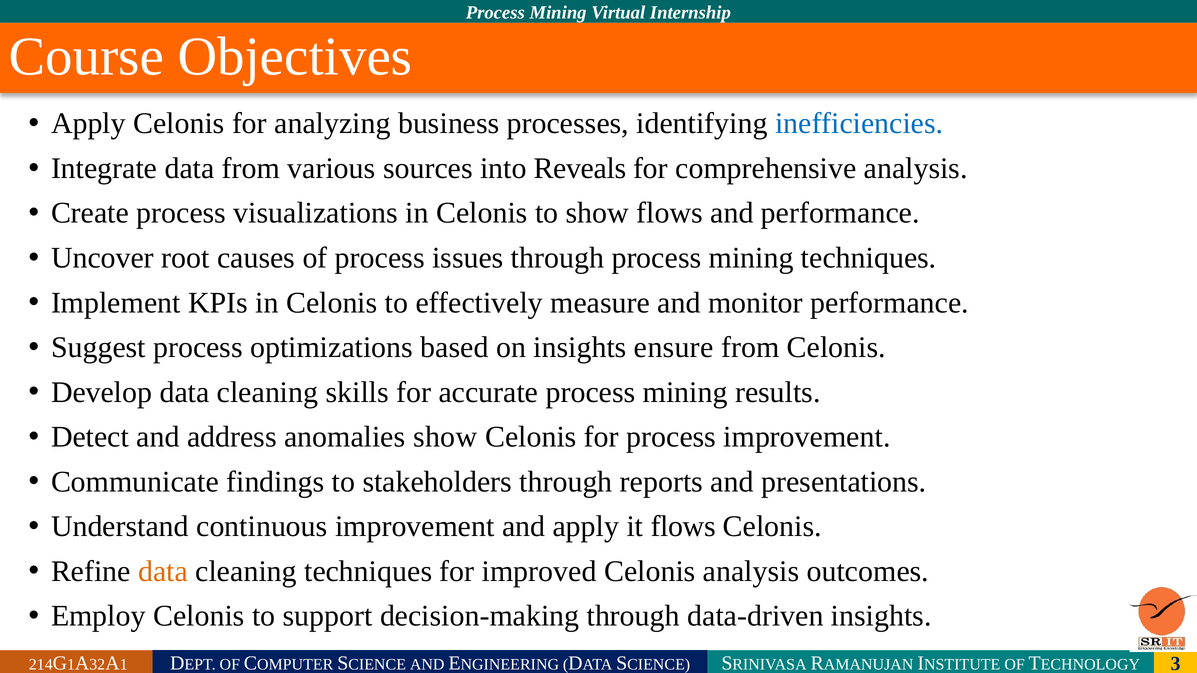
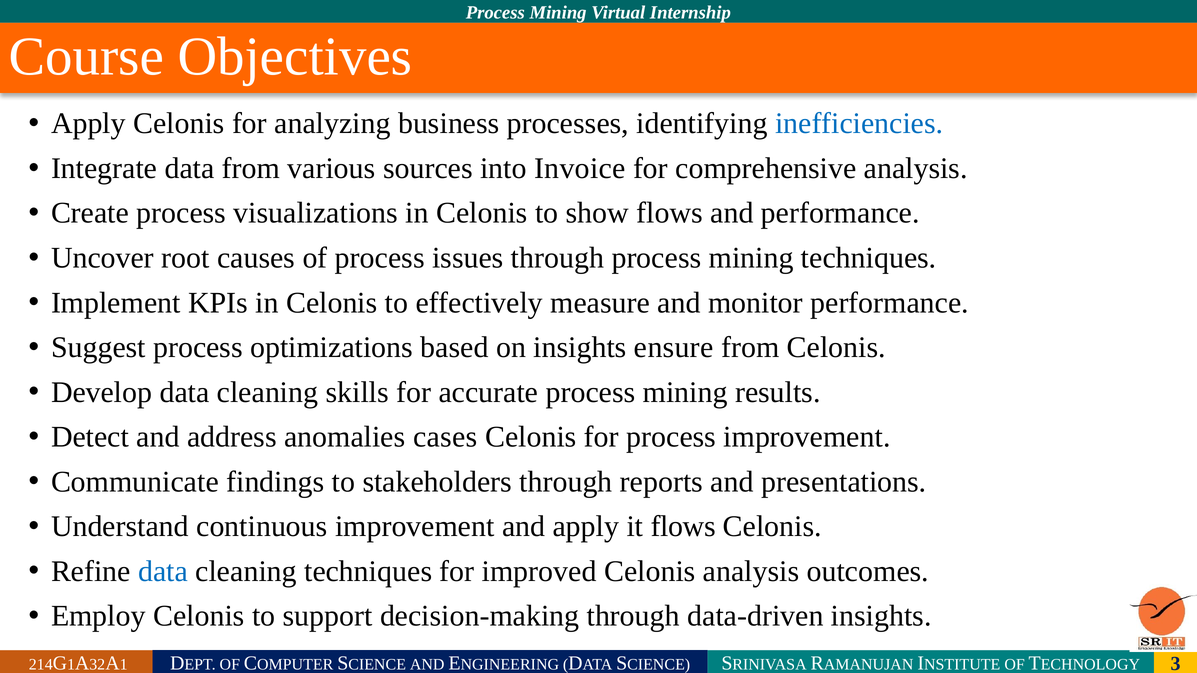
Reveals: Reveals -> Invoice (580, 168)
anomalies show: show -> cases (445, 437)
data colour: orange -> blue (163, 571)
